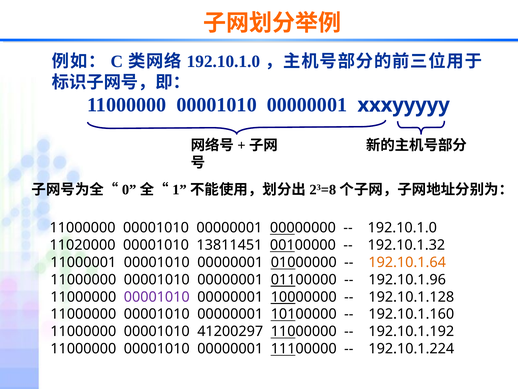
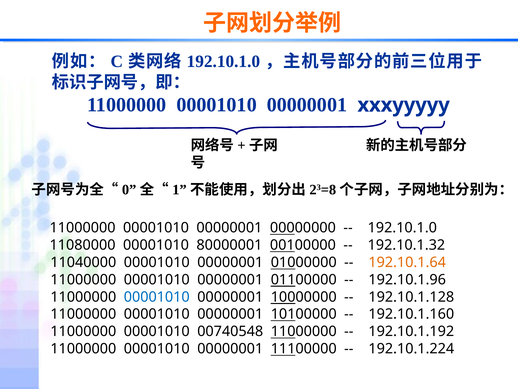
11020000: 11020000 -> 11080000 (83, 245)
13811451: 13811451 -> 80000001 (229, 245)
11000001: 11000001 -> 11040000 (83, 262)
00001010 colour: purple -> blue (157, 297)
41200297: 41200297 -> 00740548 (230, 331)
